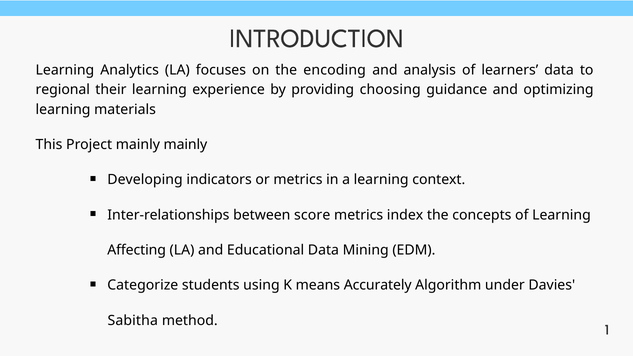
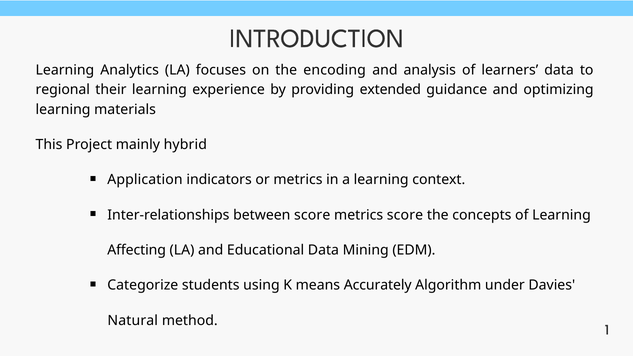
choosing: choosing -> extended (390, 90)
mainly mainly: mainly -> hybrid (185, 145)
Developing: Developing -> Application (145, 180)
metrics index: index -> score (405, 215)
Sabitha: Sabitha -> Natural (133, 320)
